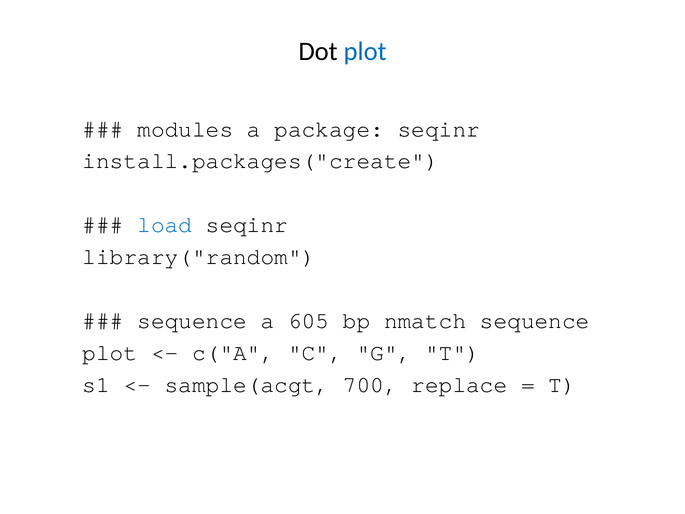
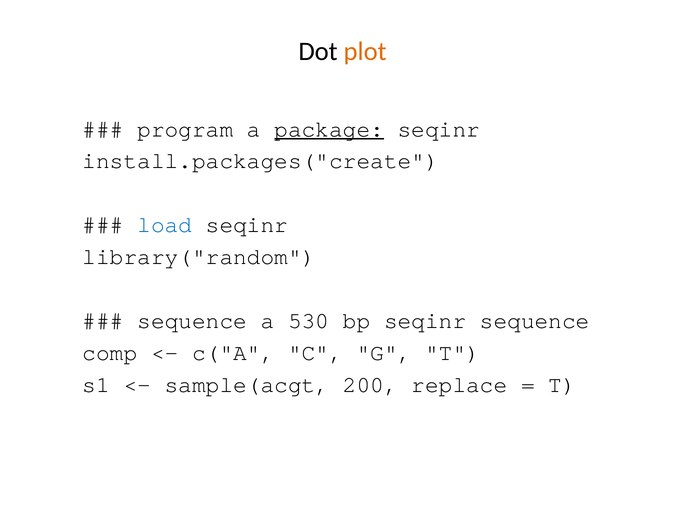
plot colour: blue -> orange (365, 51)
modules: modules -> program (185, 129)
package underline: none -> present (329, 129)
605: 605 -> 530 (309, 321)
bp nmatch: nmatch -> seqinr (425, 321)
plot: plot -> comp (110, 353)
700: 700 -> 200 (370, 385)
